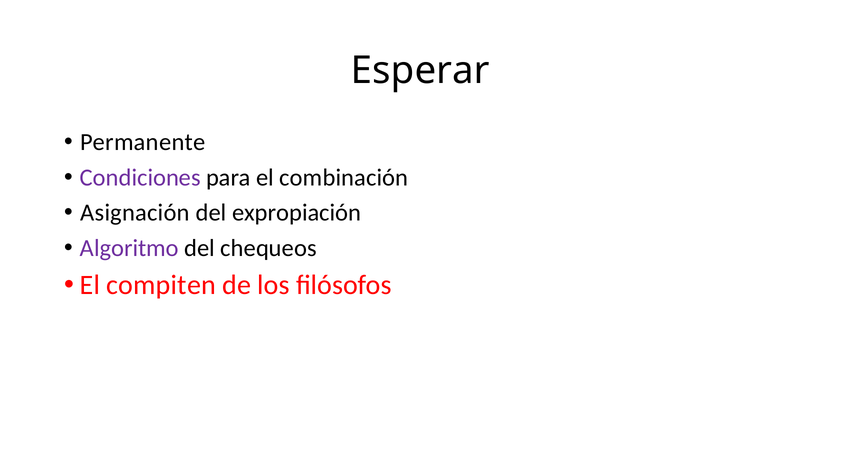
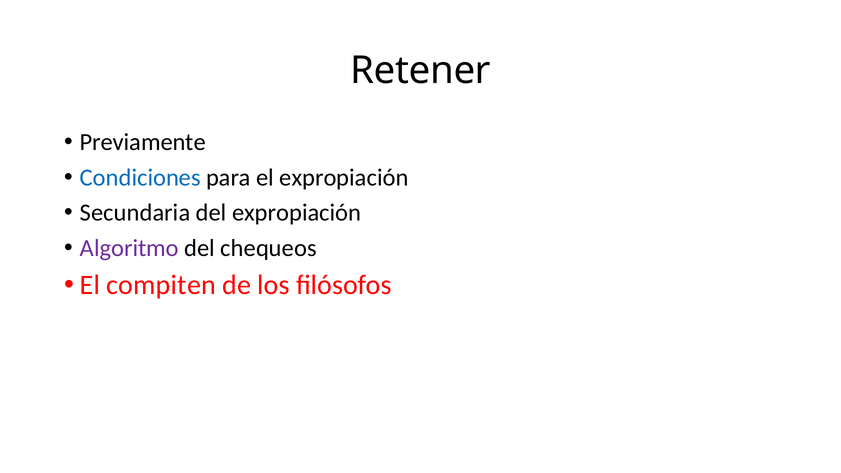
Esperar: Esperar -> Retener (421, 71)
Permanente: Permanente -> Previamente (143, 142)
Condiciones colour: purple -> blue (140, 177)
el combinación: combinación -> expropiación (344, 177)
Asignación: Asignación -> Secundaria (135, 213)
